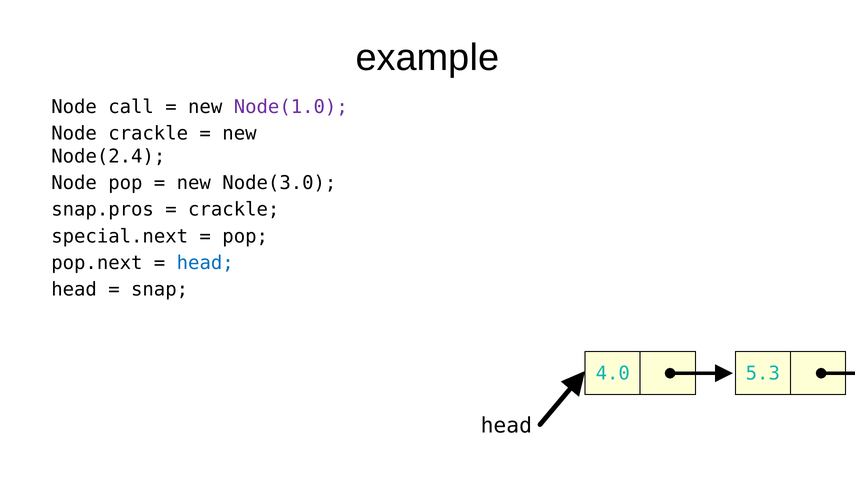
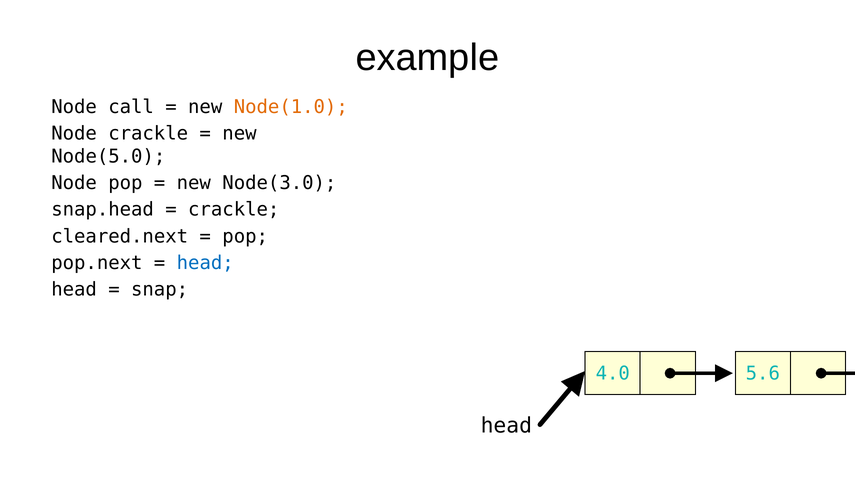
Node(1.0 colour: purple -> orange (291, 107)
Node(2.4: Node(2.4 -> Node(5.0 (108, 156)
snap.pros: snap.pros -> snap.head (103, 210)
special.next: special.next -> cleared.next (120, 236)
5.3: 5.3 -> 5.6 (763, 373)
